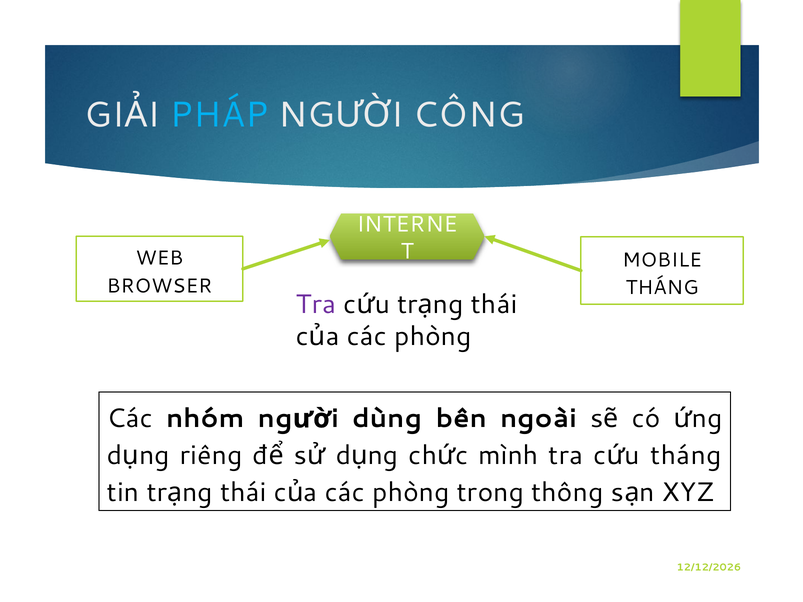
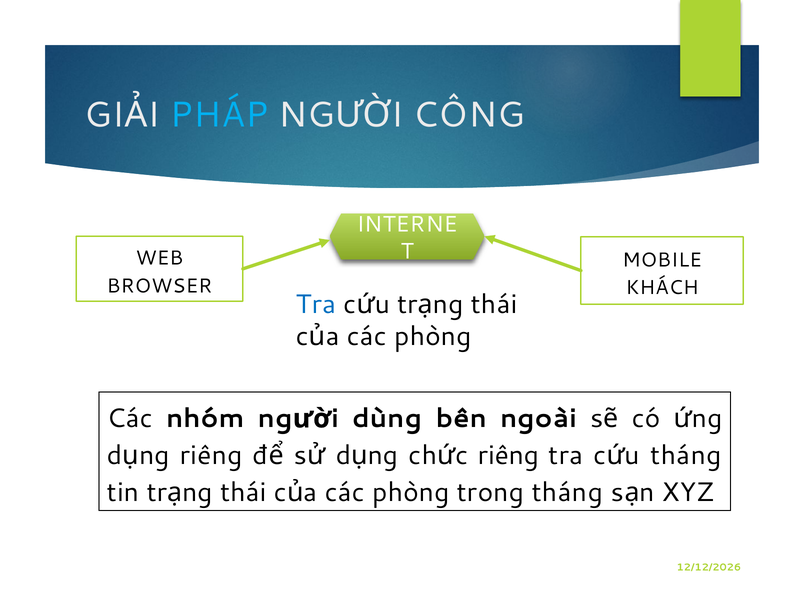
THÁNG: THÁNG -> KHÁCH (662, 288)
Tra colour: purple -> blue (316, 304)
mình: mình -> riêng (509, 456)
trong thông: thông -> tháng (567, 493)
